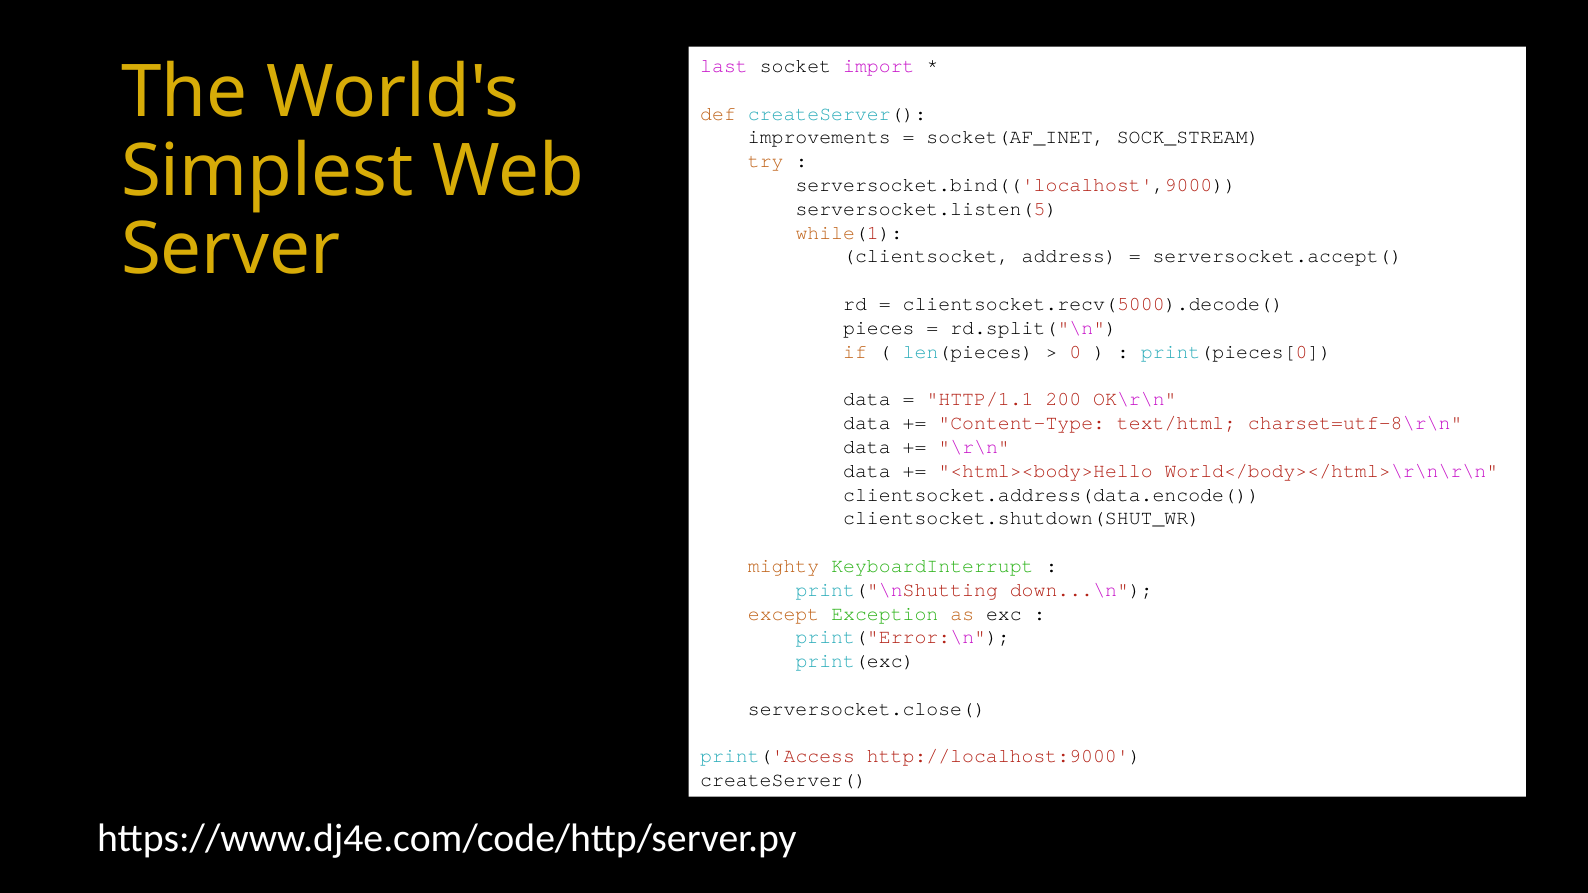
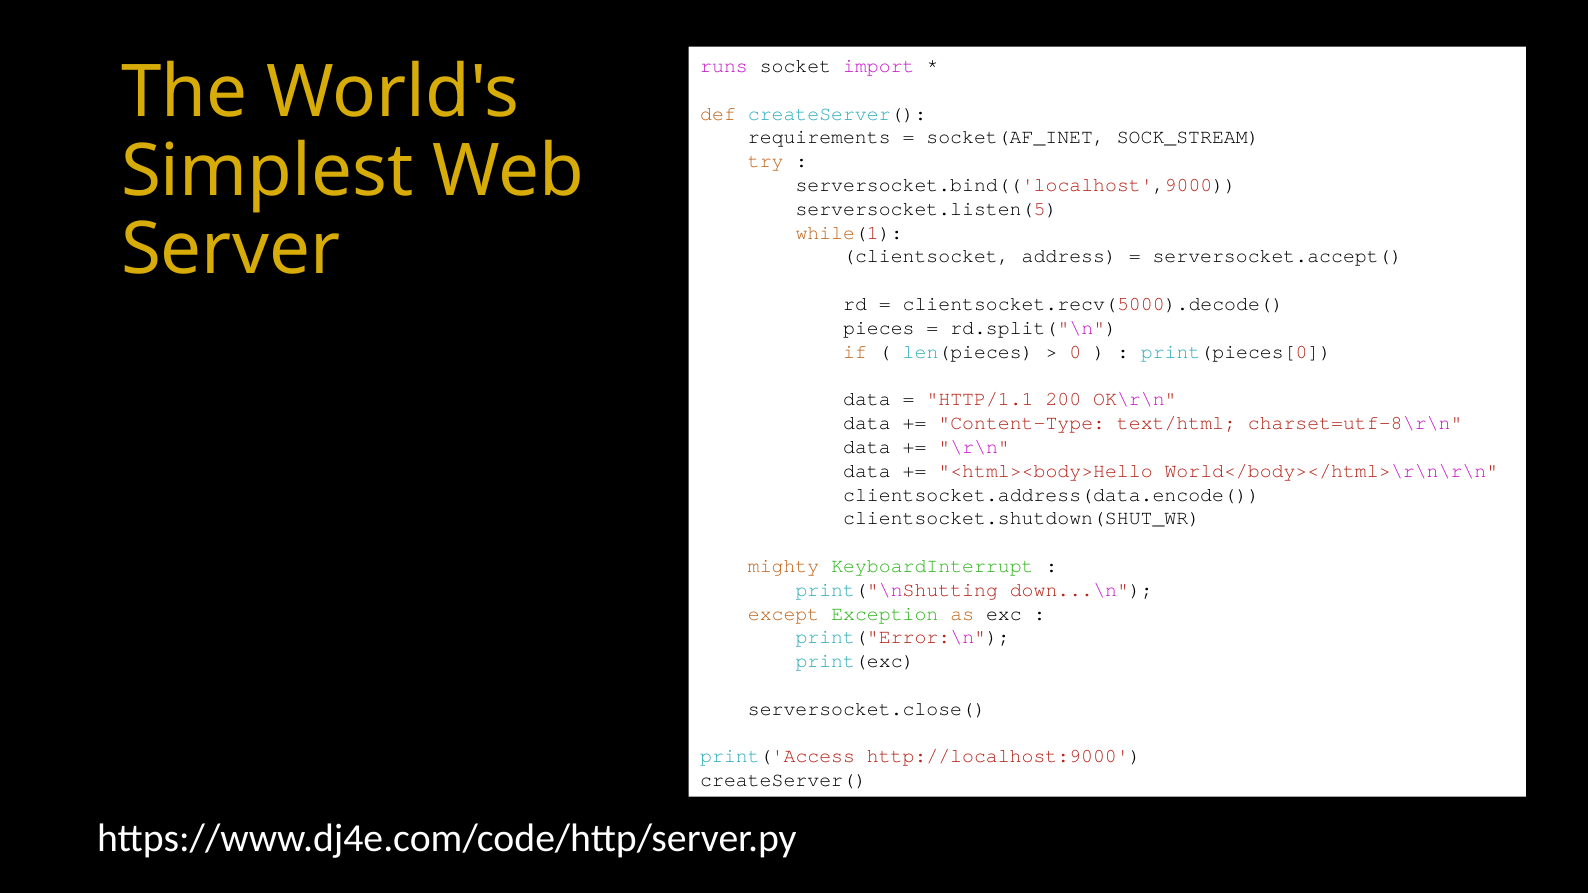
last: last -> runs (724, 66)
improvements: improvements -> requirements (819, 137)
